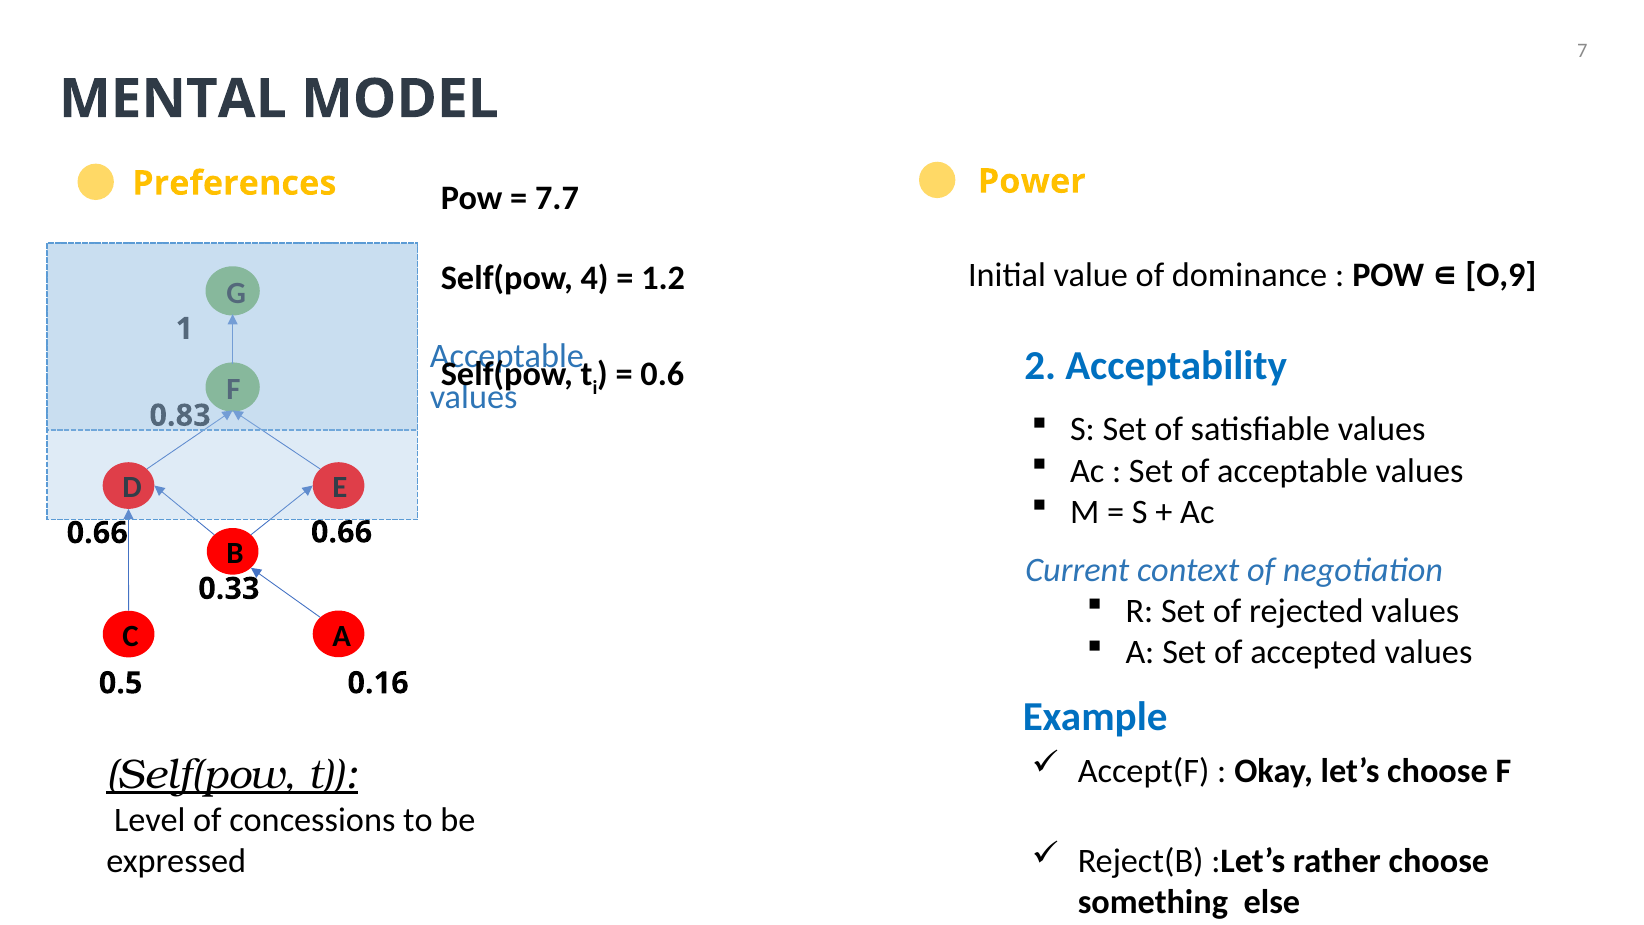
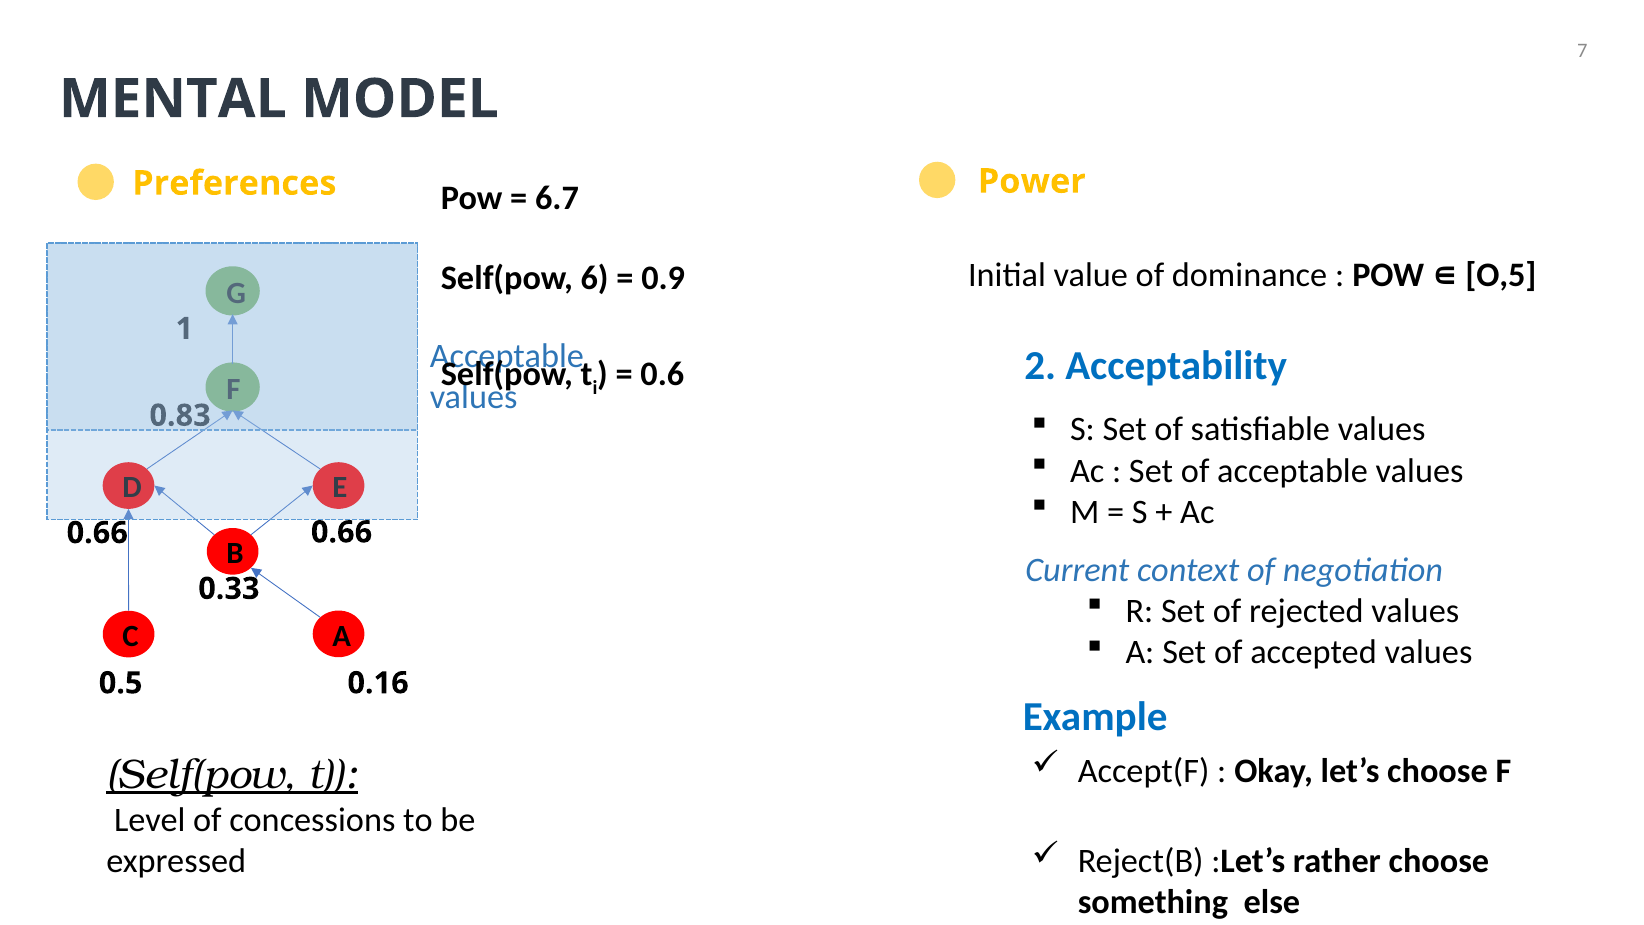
7.7: 7.7 -> 6.7 (557, 199)
O,9: O,9 -> O,5 (1501, 275)
4: 4 -> 6 (595, 278)
1.2: 1.2 -> 0.9 (663, 278)
